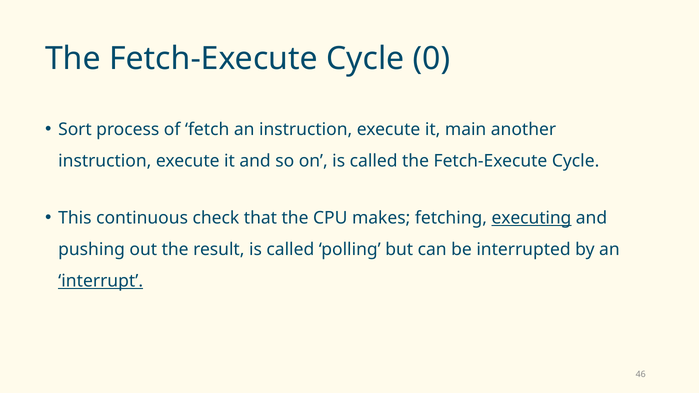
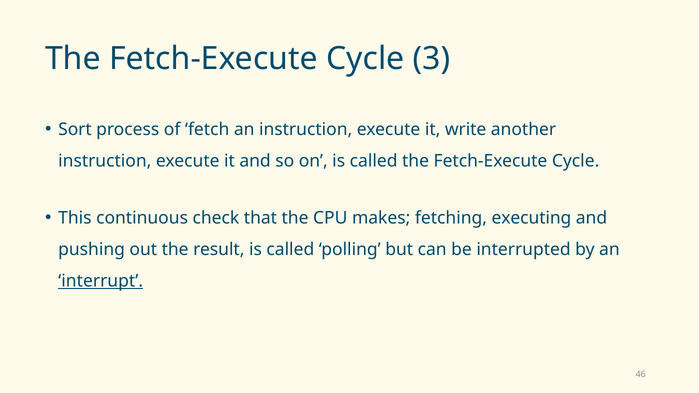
0: 0 -> 3 (432, 59)
main: main -> write (466, 129)
executing underline: present -> none (531, 218)
